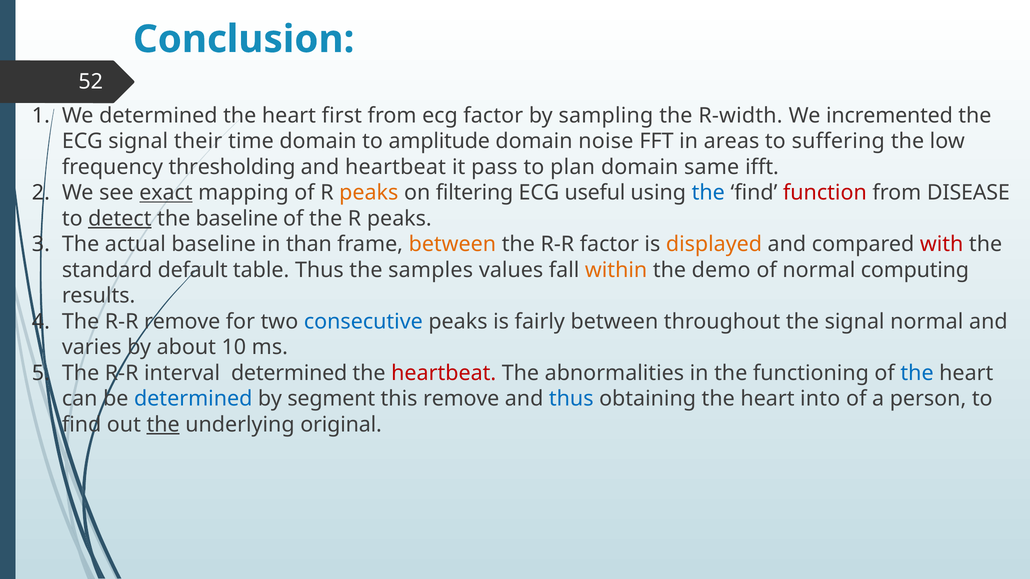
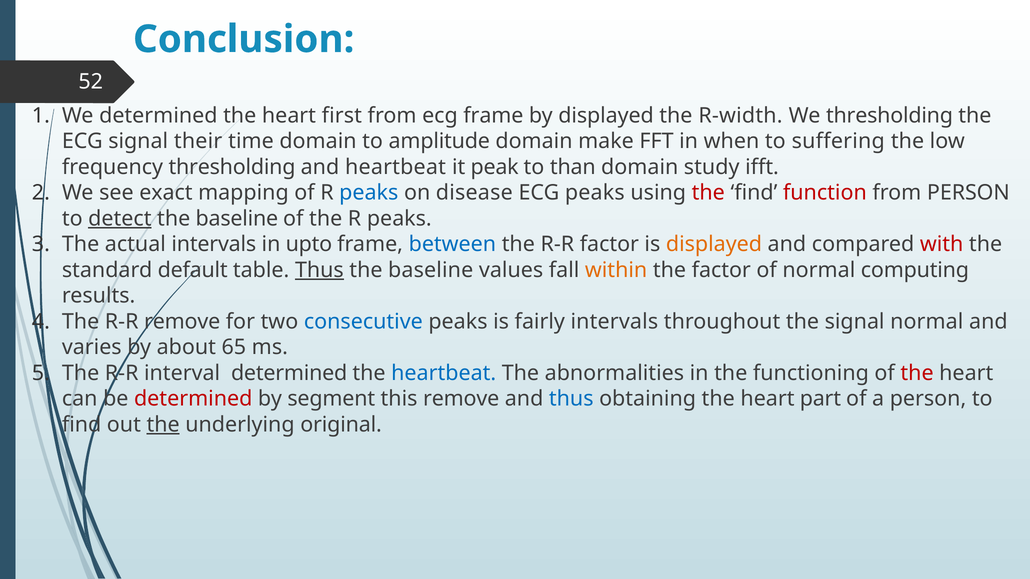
ecg factor: factor -> frame (493, 116)
by sampling: sampling -> displayed (606, 116)
We incremented: incremented -> thresholding (889, 116)
noise: noise -> make (606, 141)
areas: areas -> when (731, 141)
pass: pass -> peak (495, 167)
plan: plan -> than (573, 167)
same: same -> study (712, 167)
exact underline: present -> none (166, 193)
peaks colour: orange -> blue (369, 193)
filtering: filtering -> disease (474, 193)
ECG useful: useful -> peaks (595, 193)
the colour: blue -> red (708, 193)
from DISEASE: DISEASE -> PERSON (968, 193)
actual baseline: baseline -> intervals (214, 244)
than: than -> upto (309, 244)
between colour: orange -> blue (452, 244)
Thus underline: none -> present (319, 270)
samples: samples -> baseline (431, 270)
the demo: demo -> factor (721, 270)
fairly between: between -> intervals (614, 322)
10: 10 -> 65 (234, 347)
heartbeat colour: red -> blue (444, 373)
the colour: blue -> red (917, 373)
determined colour: blue -> red (193, 399)
into: into -> part (820, 399)
